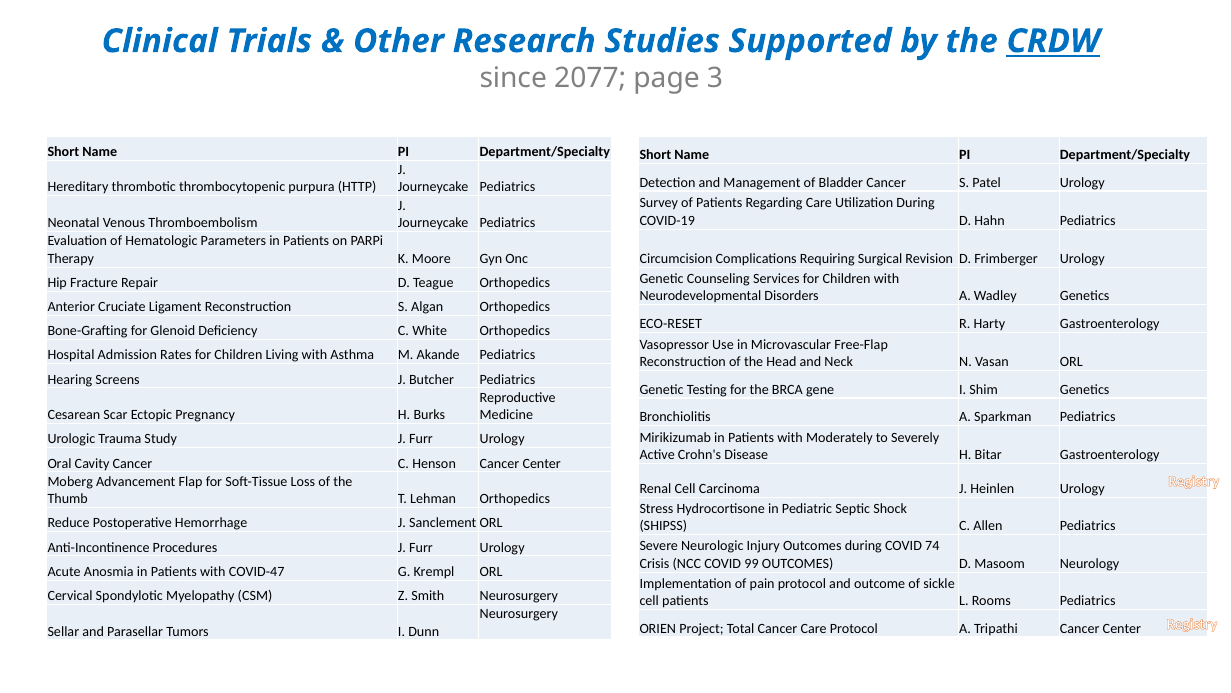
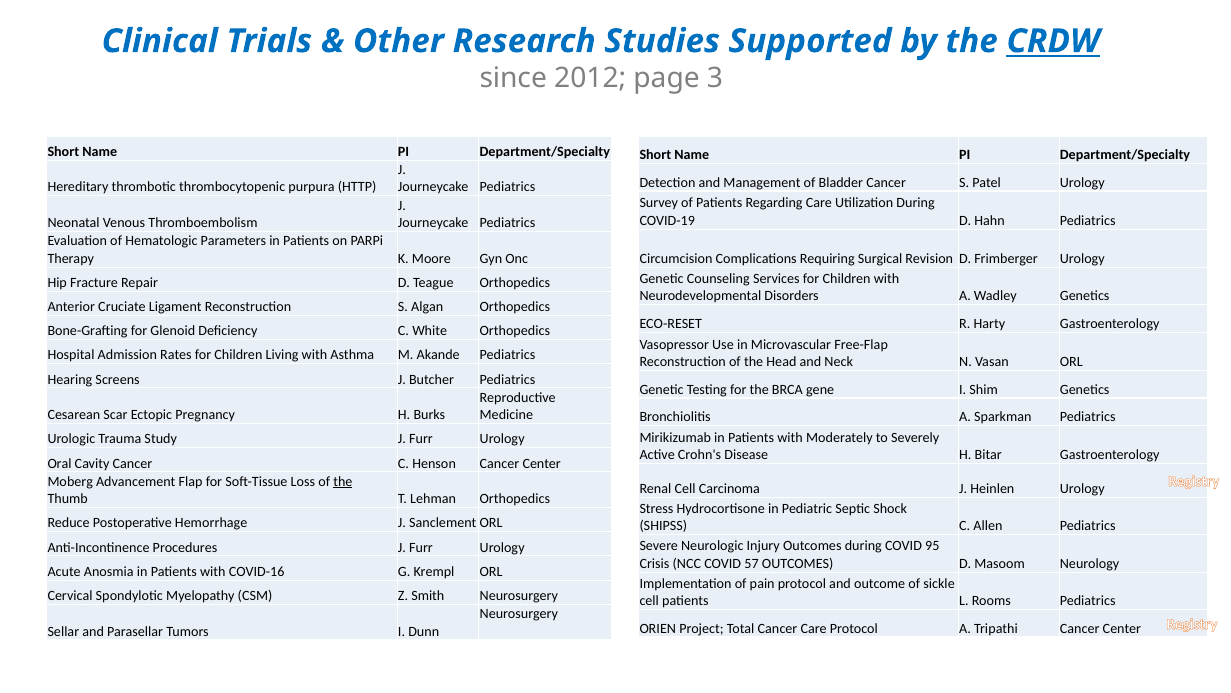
2077: 2077 -> 2012 (590, 78)
the underline: none -> present (343, 481)
74: 74 -> 95 (932, 546)
99: 99 -> 57 (752, 563)
COVID-47: COVID-47 -> COVID-16 (257, 571)
